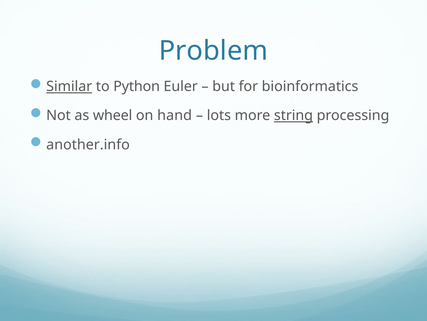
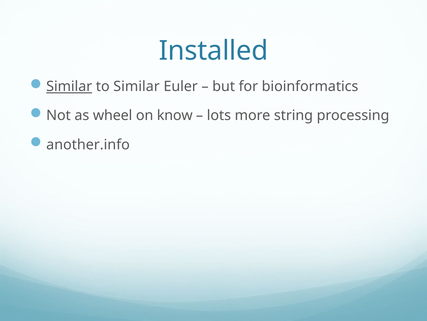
Problem: Problem -> Installed (213, 51)
to Python: Python -> Similar (137, 86)
hand: hand -> know (175, 115)
string underline: present -> none (293, 115)
